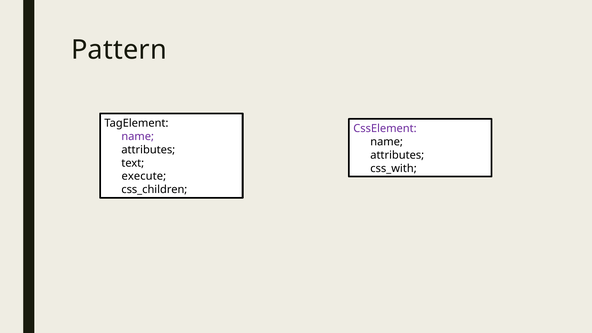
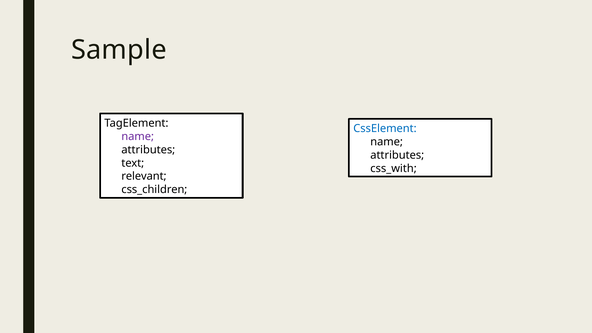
Pattern: Pattern -> Sample (119, 50)
CssElement colour: purple -> blue (385, 129)
execute: execute -> relevant (144, 176)
